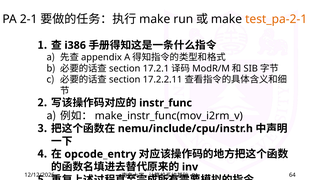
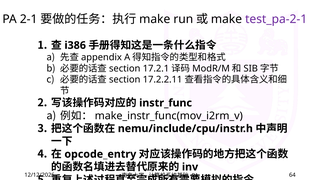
test_pa-2-1 colour: orange -> purple (276, 19)
